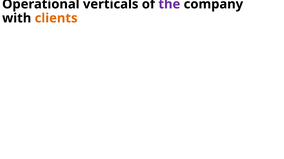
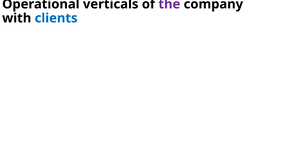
clients colour: orange -> blue (56, 18)
